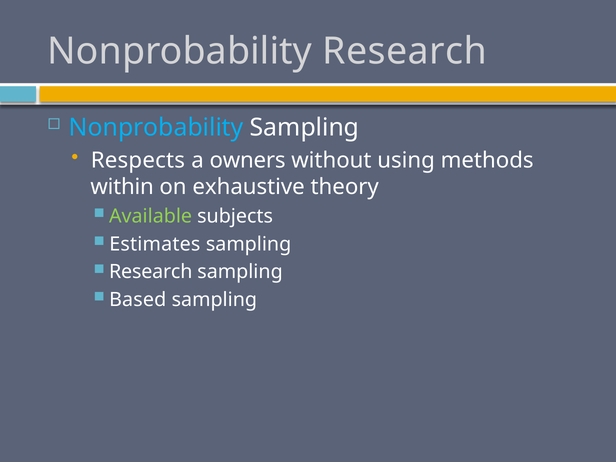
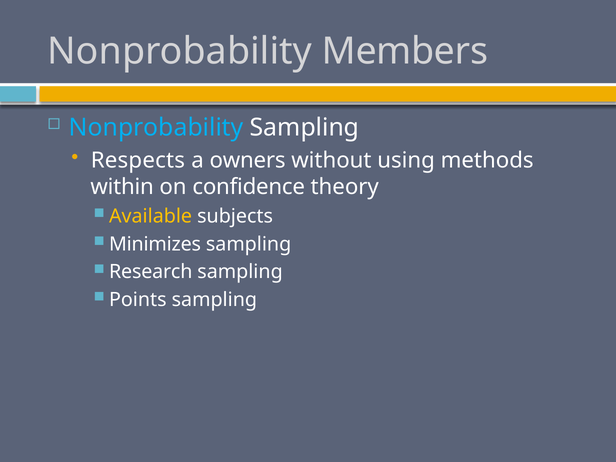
Nonprobability Research: Research -> Members (405, 51)
exhaustive: exhaustive -> confidence (249, 187)
Available colour: light green -> yellow (151, 216)
Estimates: Estimates -> Minimizes (155, 244)
Based: Based -> Points (138, 300)
